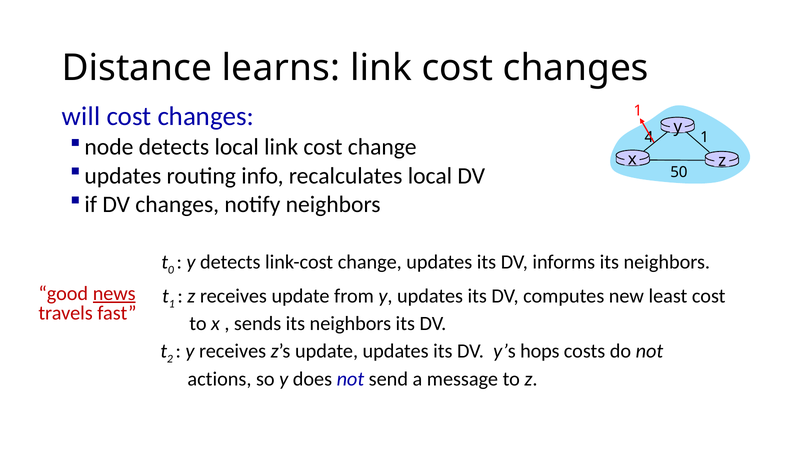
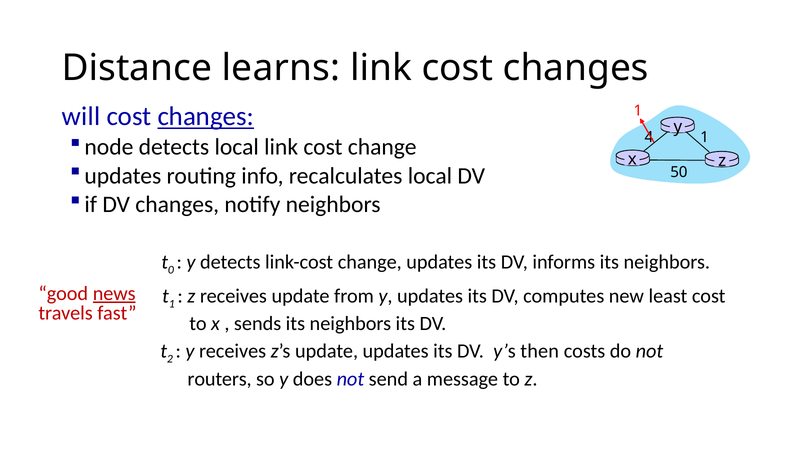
changes underline: none -> present (206, 117)
hops: hops -> then (540, 352)
actions: actions -> routers (220, 379)
